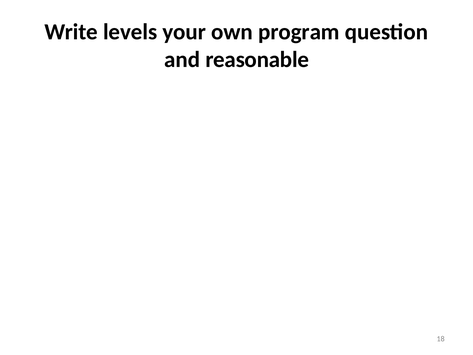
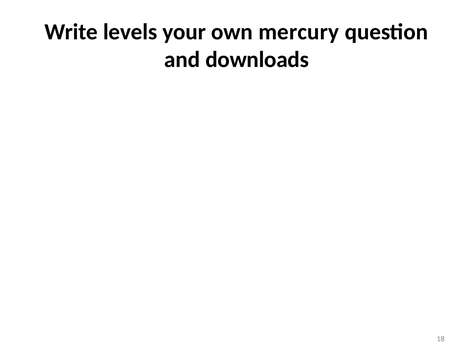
program: program -> mercury (299, 32)
reasonable: reasonable -> downloads (257, 60)
